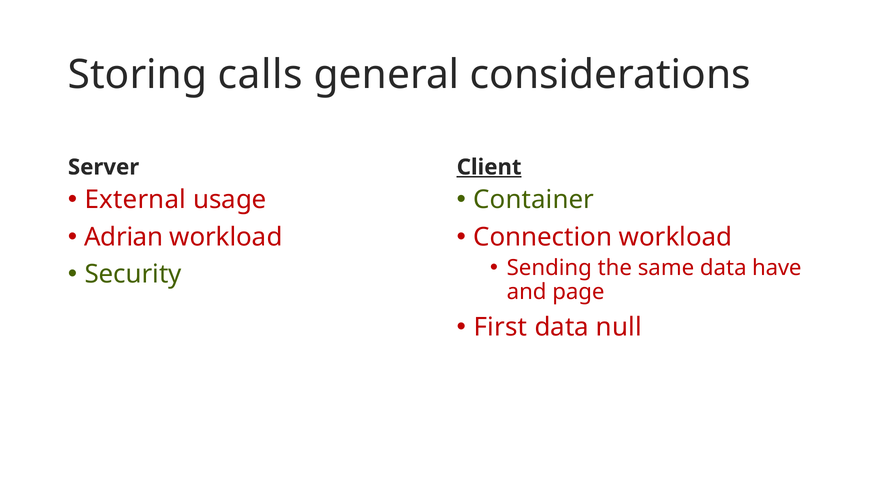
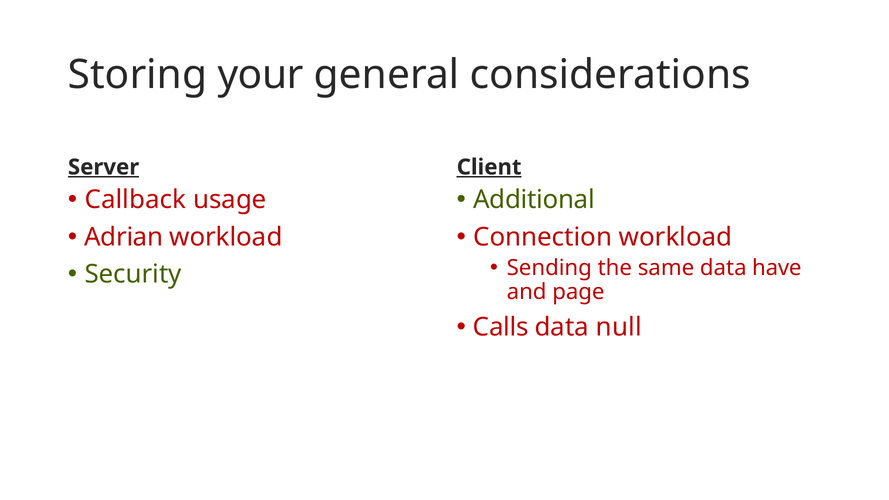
calls: calls -> your (261, 75)
Server underline: none -> present (104, 167)
External: External -> Callback (135, 200)
Container: Container -> Additional (534, 200)
First: First -> Calls (501, 327)
